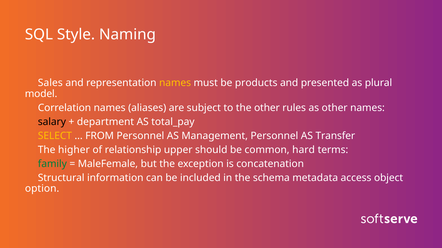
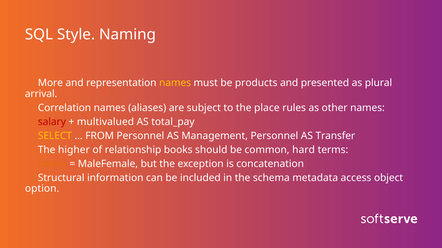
Sales: Sales -> More (50, 83)
model: model -> arrival (41, 94)
the other: other -> place (267, 108)
salary colour: black -> red (52, 122)
department: department -> multivalued (105, 122)
upper: upper -> books (178, 150)
family colour: green -> orange (52, 164)
